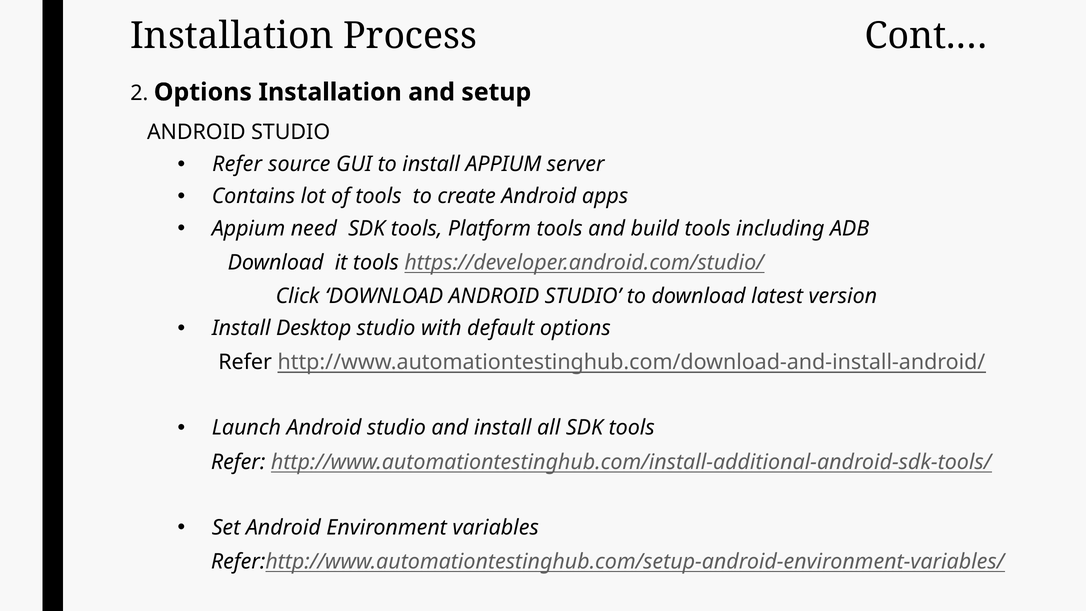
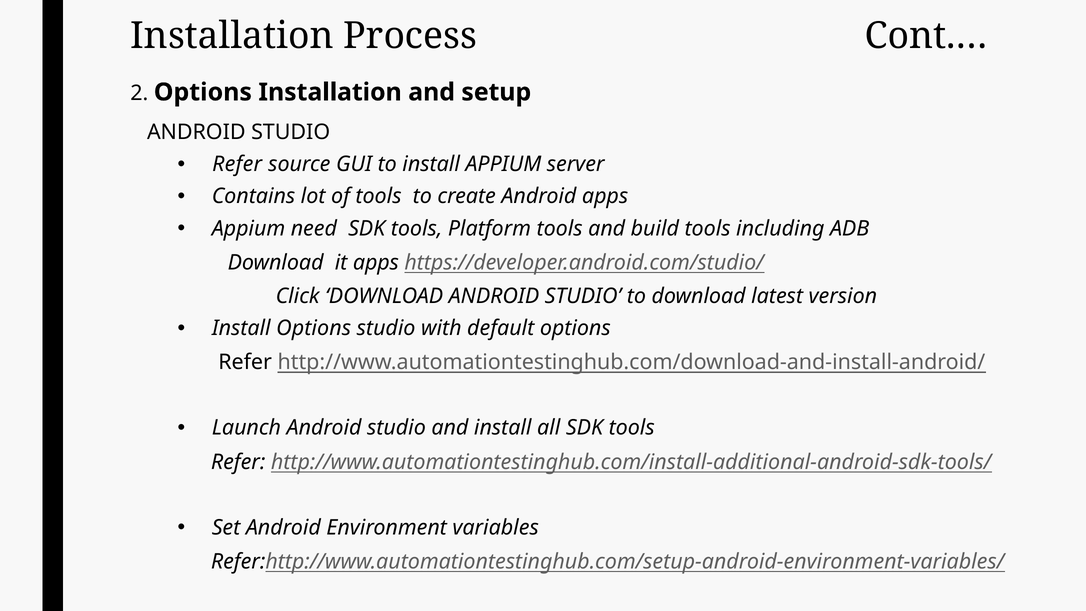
it tools: tools -> apps (376, 263)
Install Desktop: Desktop -> Options (314, 328)
